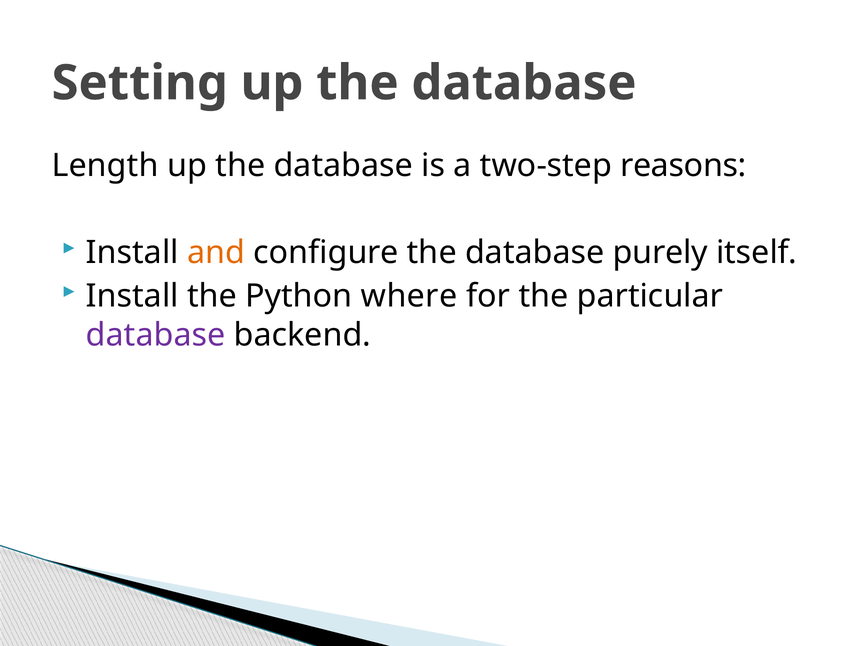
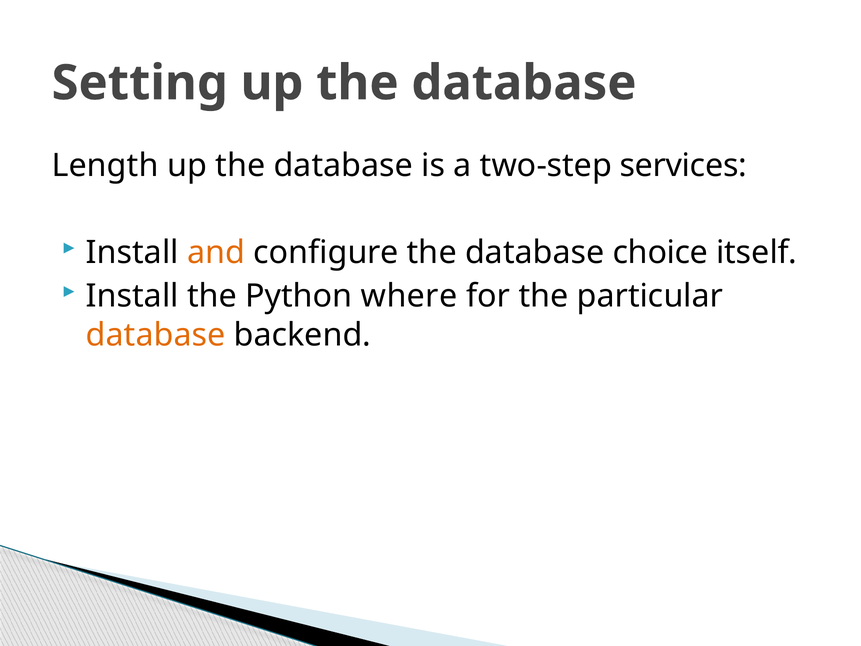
reasons: reasons -> services (683, 165)
purely: purely -> choice (660, 252)
database colour: purple -> orange (156, 335)
